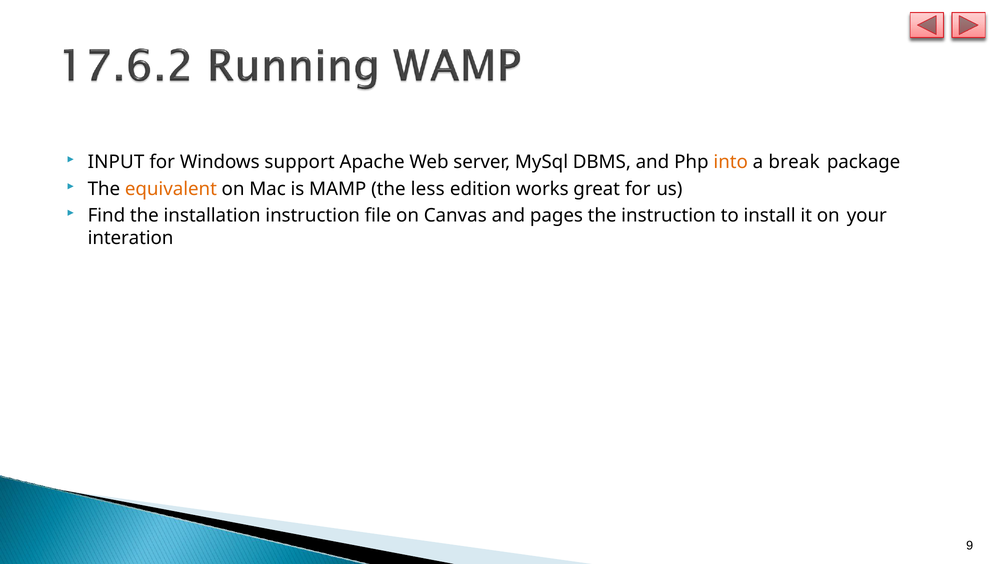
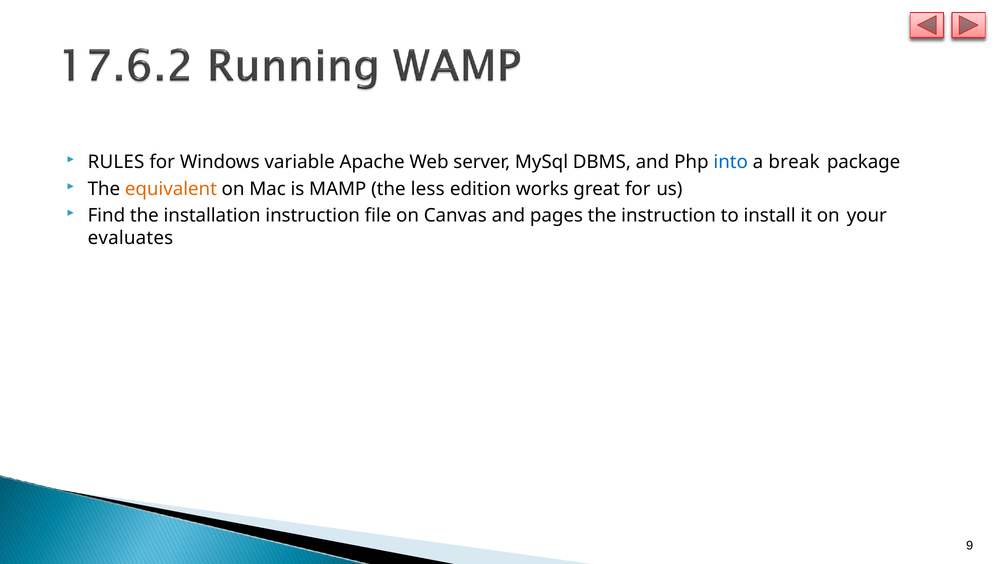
INPUT: INPUT -> RULES (116, 162)
support: support -> variable (300, 162)
into colour: orange -> blue (731, 162)
interation: interation -> evaluates (130, 238)
